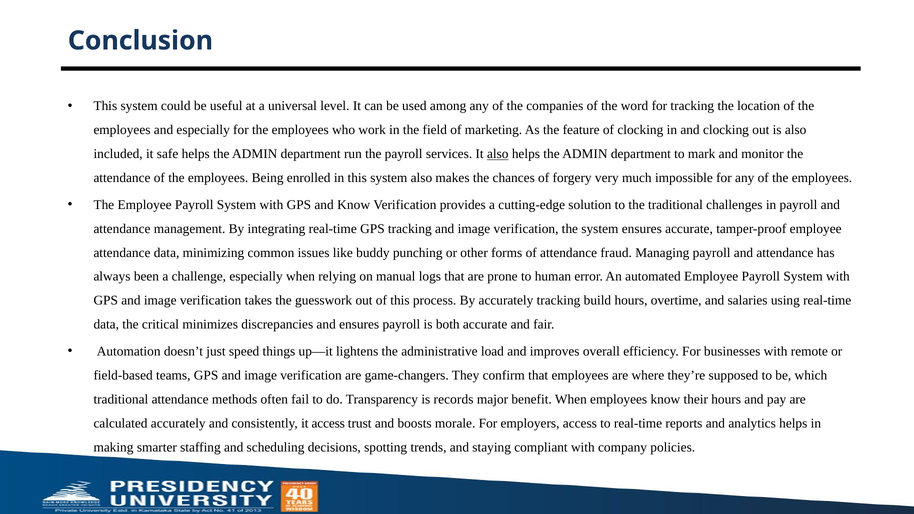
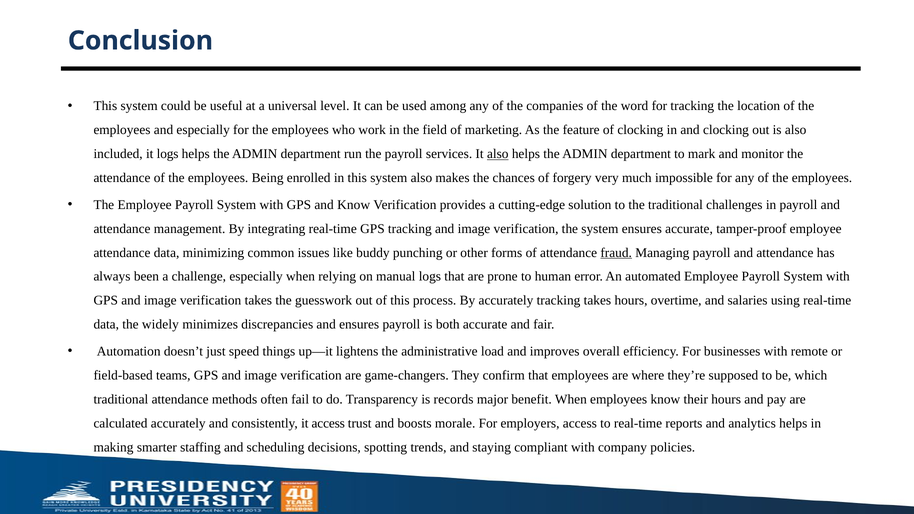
it safe: safe -> logs (168, 154)
fraud underline: none -> present (616, 253)
tracking build: build -> takes (597, 301)
critical: critical -> widely (160, 325)
